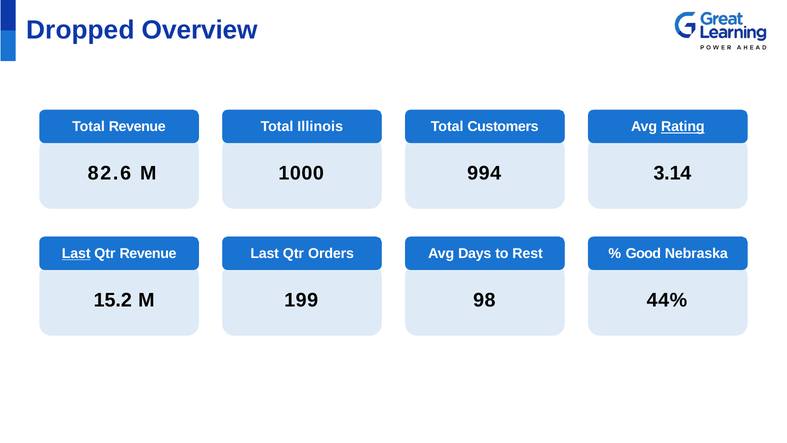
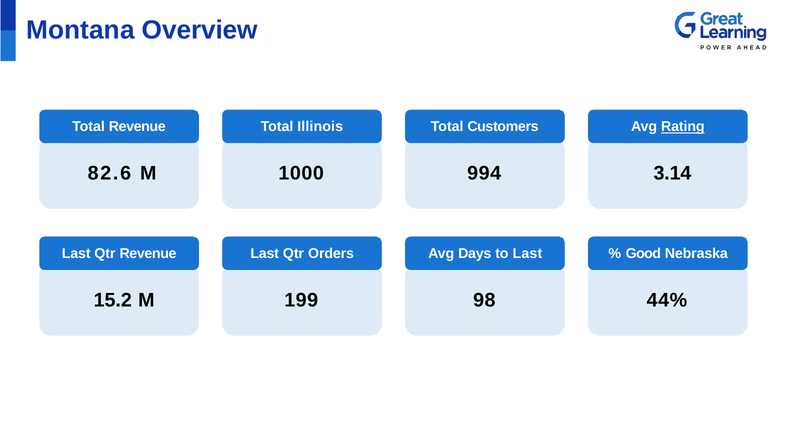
Dropped: Dropped -> Montana (80, 30)
Last underline: present -> none (76, 253)
to Rest: Rest -> Last (527, 253)
